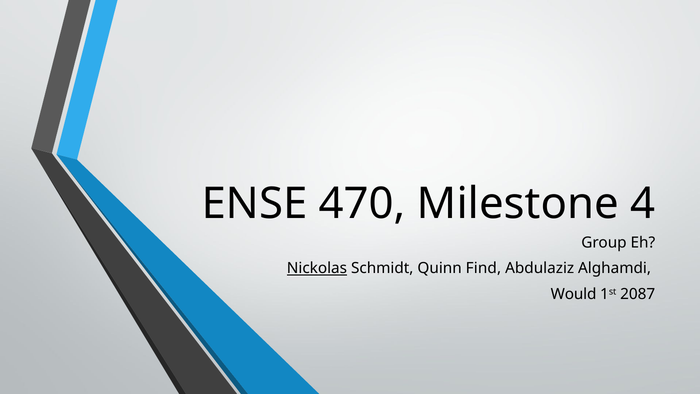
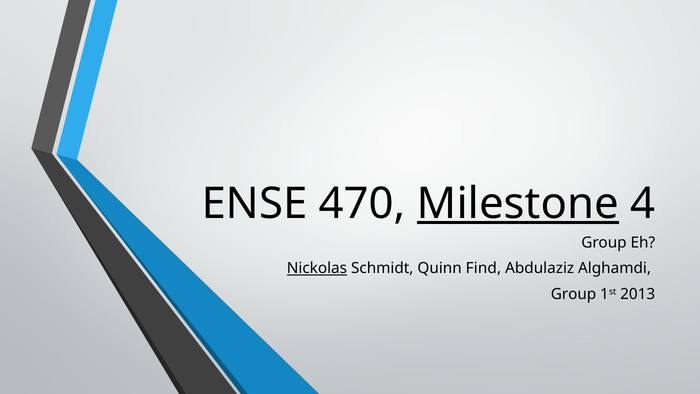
Milestone underline: none -> present (518, 204)
Would: Would -> Group (574, 294)
2087: 2087 -> 2013 (638, 294)
